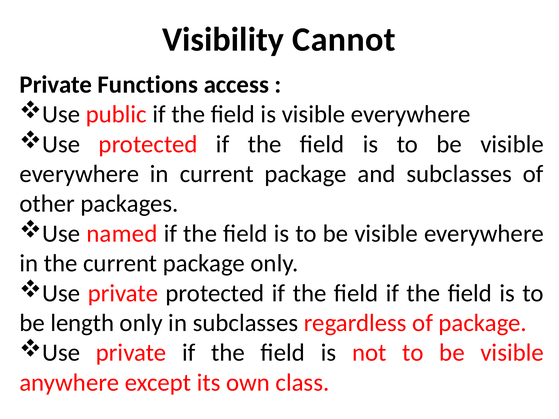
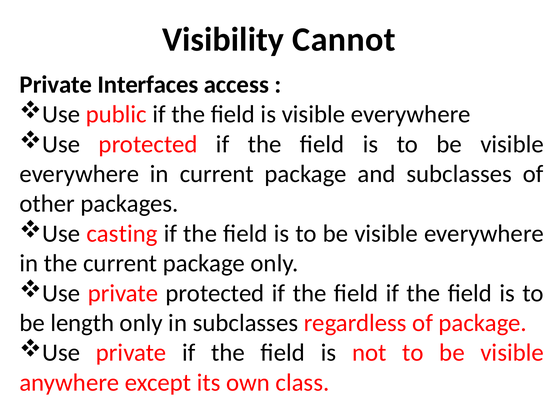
Functions: Functions -> Interfaces (148, 85)
named: named -> casting (122, 234)
